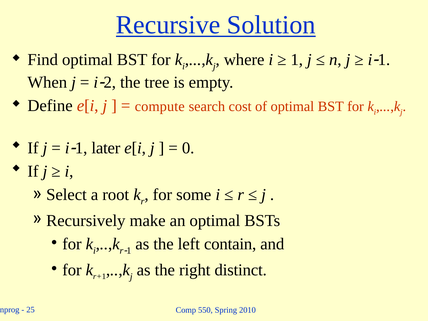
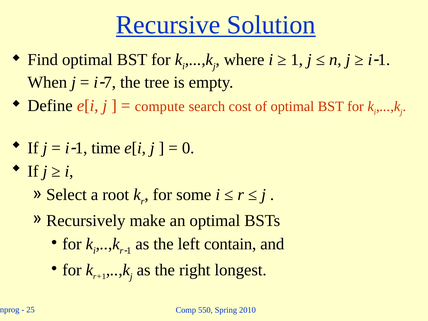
2: 2 -> 7 (110, 82)
later: later -> time (106, 148)
distinct: distinct -> longest (241, 270)
